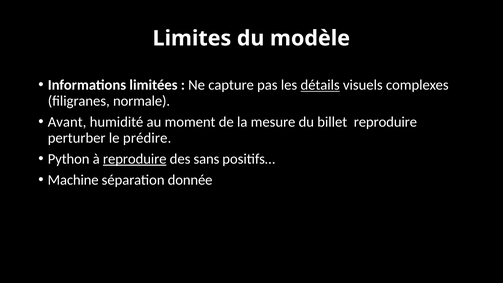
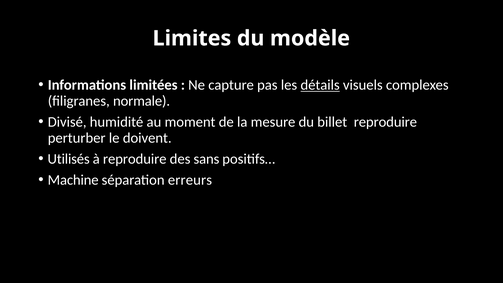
Avant: Avant -> Divisé (67, 122)
prédire: prédire -> doivent (147, 138)
Python: Python -> Utilisés (69, 159)
reproduire underline: present -> none (135, 159)
donnée: donnée -> erreurs (190, 180)
